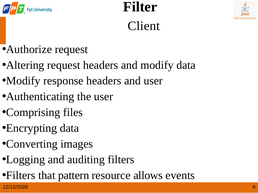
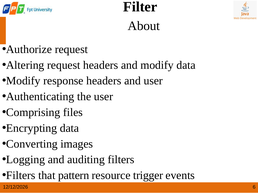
Client: Client -> About (144, 26)
allows: allows -> trigger (148, 176)
